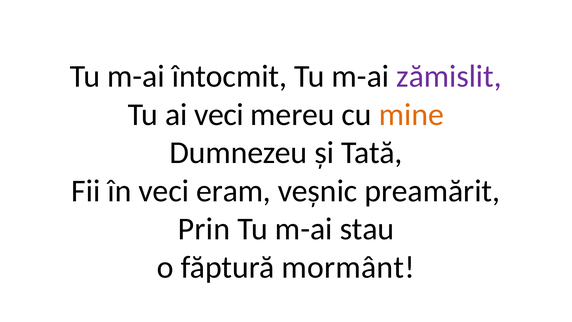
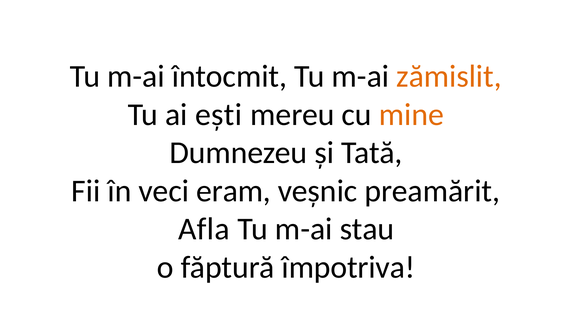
zămislit colour: purple -> orange (449, 76)
ai veci: veci -> ești (219, 114)
Prin: Prin -> Afla (204, 229)
mormânt: mormânt -> împotriva (348, 267)
